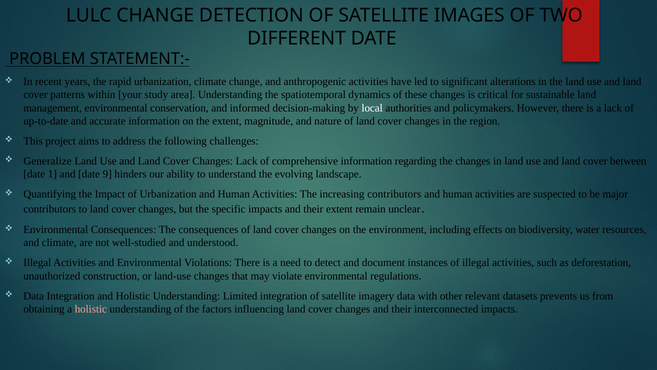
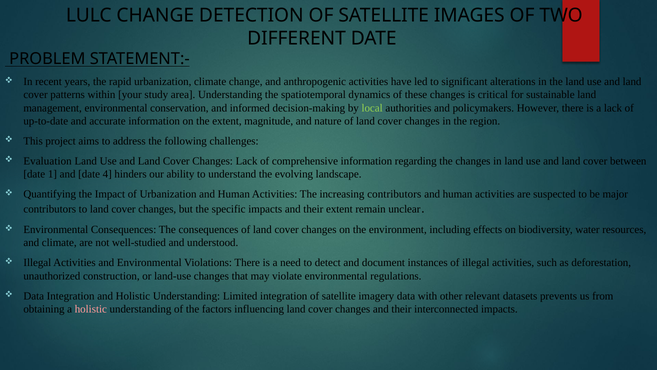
local colour: white -> light green (372, 108)
Generalize: Generalize -> Evaluation (48, 161)
9: 9 -> 4 (107, 174)
